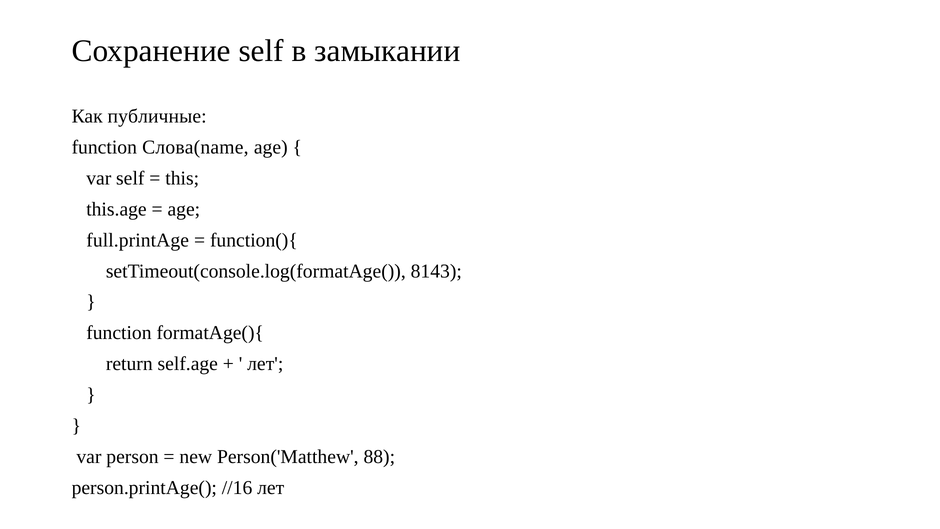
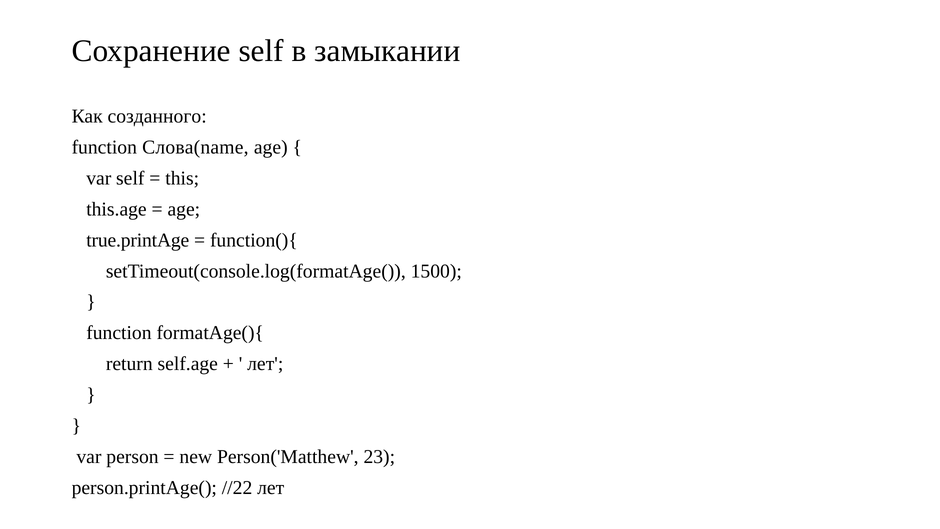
публичные: публичные -> созданного (157, 116)
full.printAge: full.printAge -> true.printAge (138, 240)
8143: 8143 -> 1500 (436, 271)
88: 88 -> 23 (379, 457)
//16: //16 -> //22 (237, 488)
